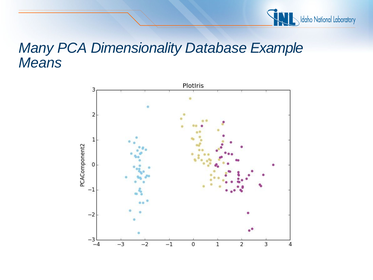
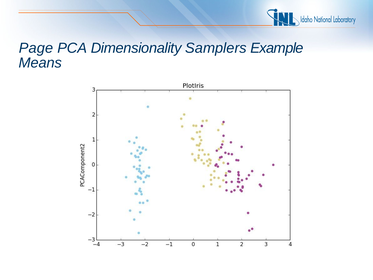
Many: Many -> Page (36, 48)
Database: Database -> Samplers (216, 48)
